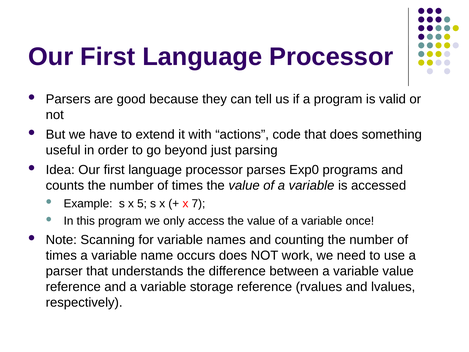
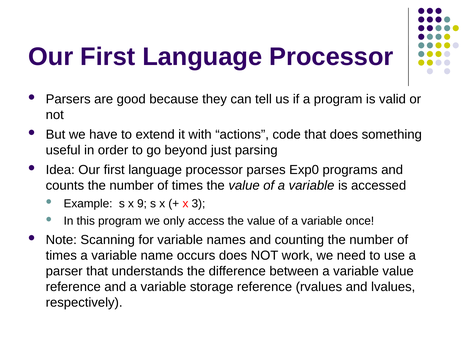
5: 5 -> 9 (142, 203)
7: 7 -> 3 (198, 203)
